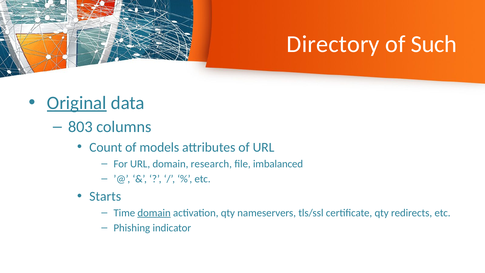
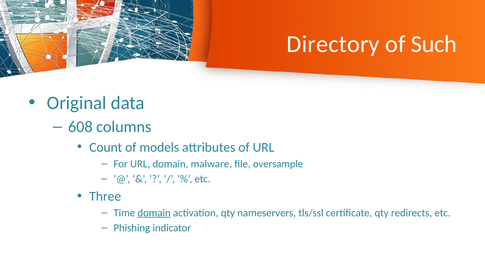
Original underline: present -> none (77, 103)
803: 803 -> 608 (80, 127)
research: research -> malware (211, 164)
imbalanced: imbalanced -> oversample (278, 164)
Starts: Starts -> Three (105, 196)
